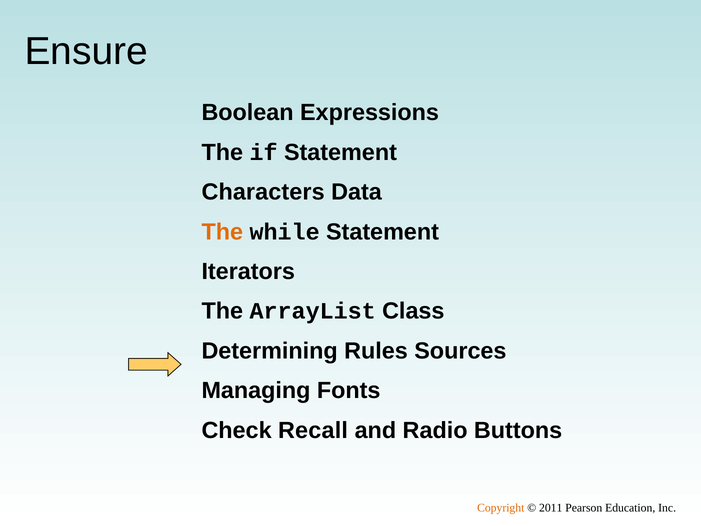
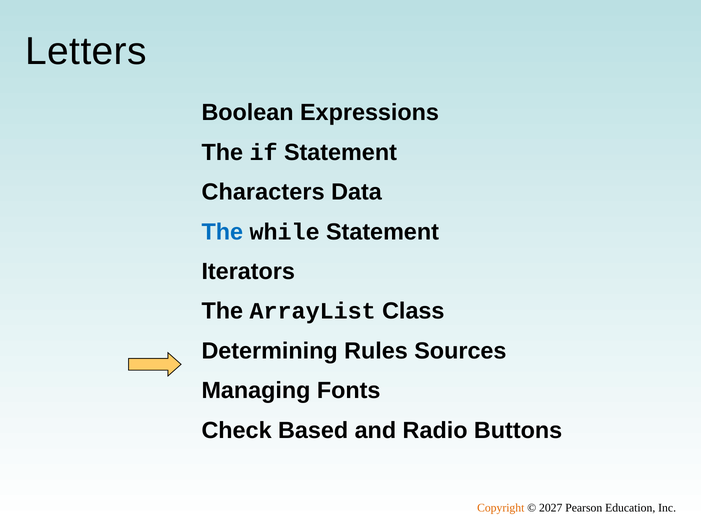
Ensure: Ensure -> Letters (86, 51)
The colour: orange -> blue (222, 232)
Recall: Recall -> Based (313, 430)
2011: 2011 -> 2027 (551, 508)
